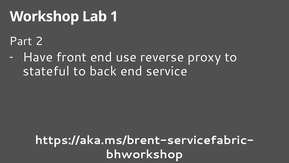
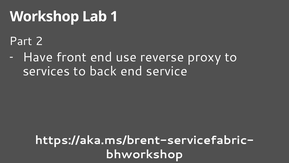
stateful: stateful -> services (46, 71)
